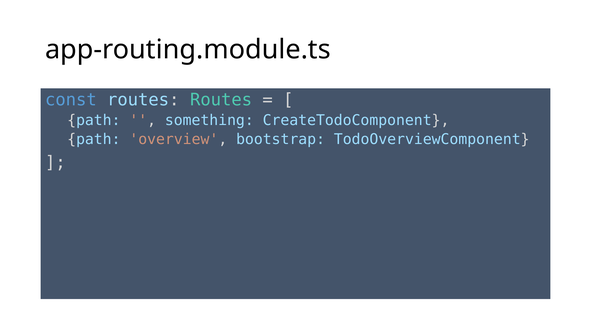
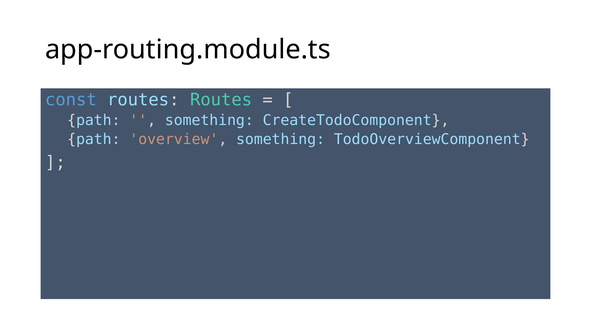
overview bootstrap: bootstrap -> something (281, 139)
